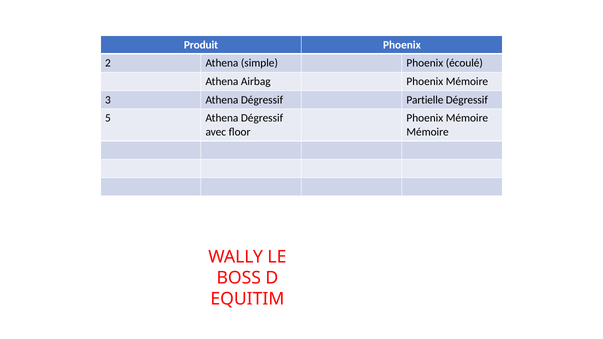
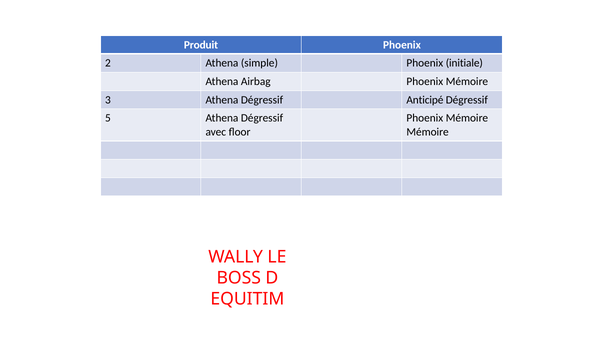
écoulé: écoulé -> initiale (464, 63)
Partielle: Partielle -> Anticipé (425, 100)
